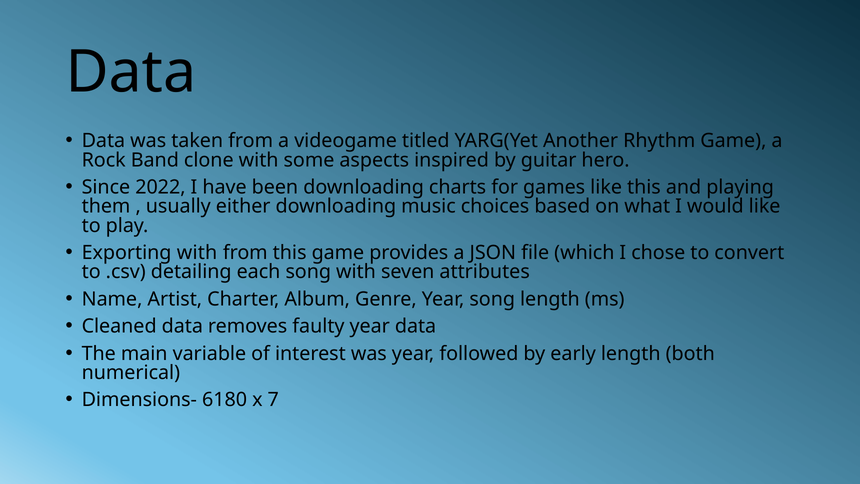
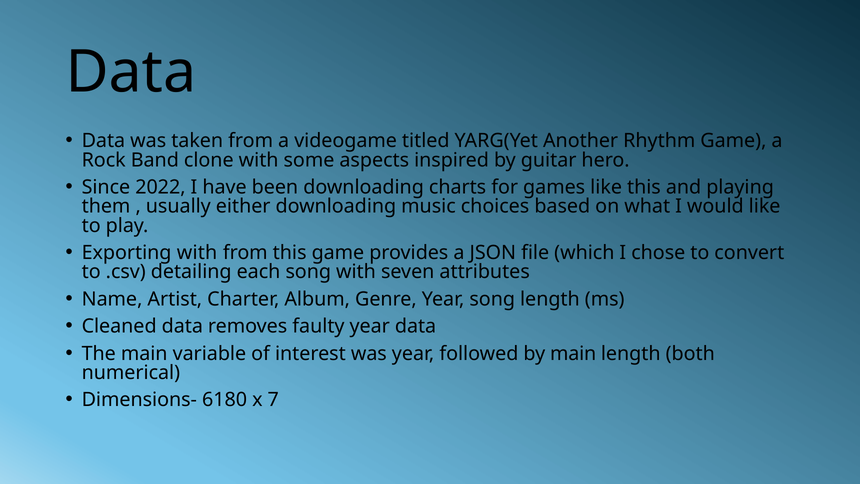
by early: early -> main (573, 353)
